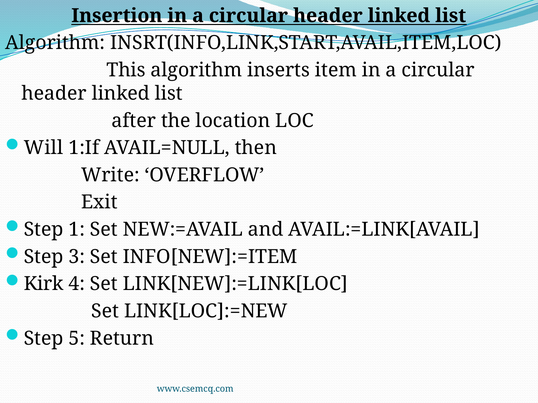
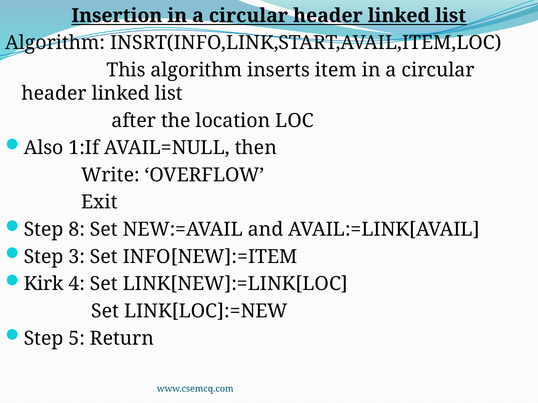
Will: Will -> Also (44, 148)
1: 1 -> 8 (77, 230)
